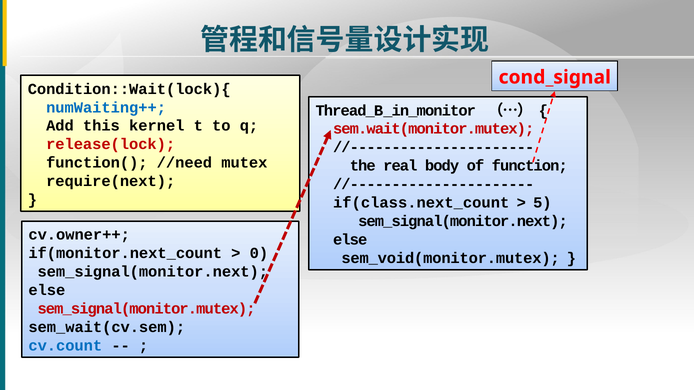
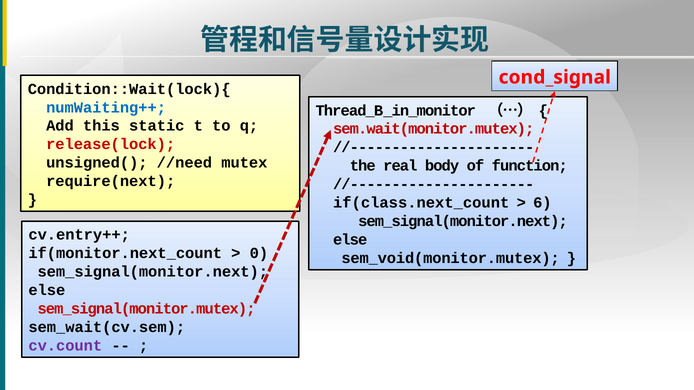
kernel: kernel -> static (157, 126)
function(: function( -> unsigned( (97, 163)
5: 5 -> 6 (542, 203)
cv.owner++: cv.owner++ -> cv.entry++ (79, 235)
cv.count colour: blue -> purple (65, 346)
